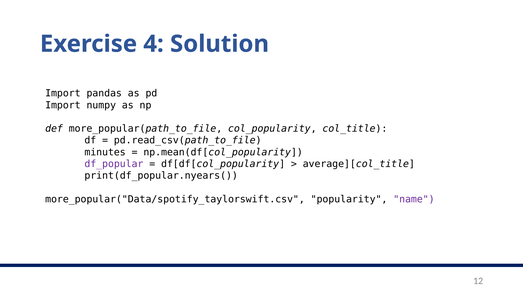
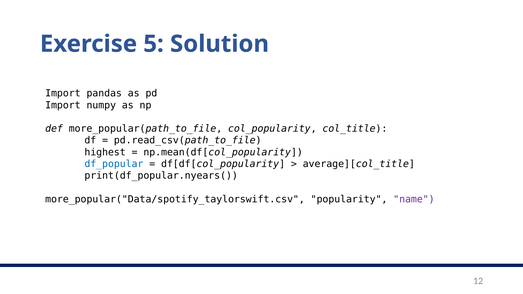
4: 4 -> 5 (154, 44)
minutes: minutes -> highest (105, 152)
df_popular colour: purple -> blue (114, 164)
